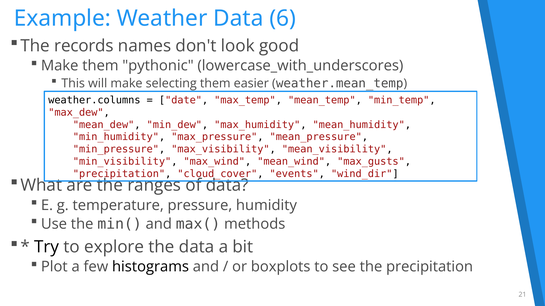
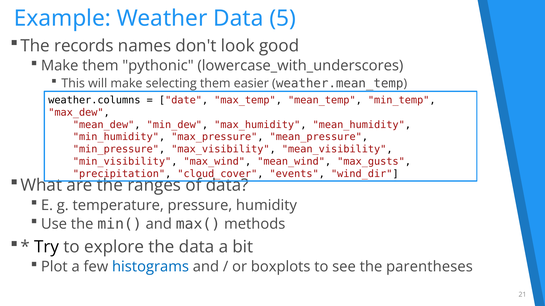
6: 6 -> 5 (283, 18)
histograms colour: black -> blue (150, 267)
the precipitation: precipitation -> parentheses (429, 267)
